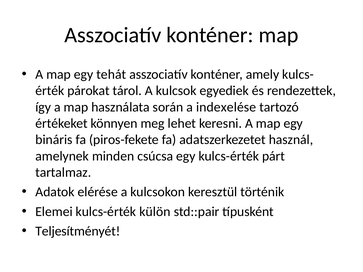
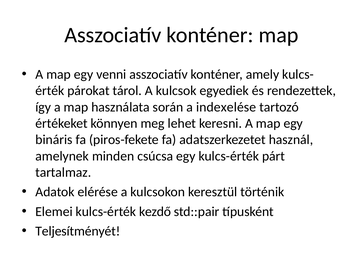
tehát: tehát -> venni (111, 74)
külön: külön -> kezdő (155, 212)
